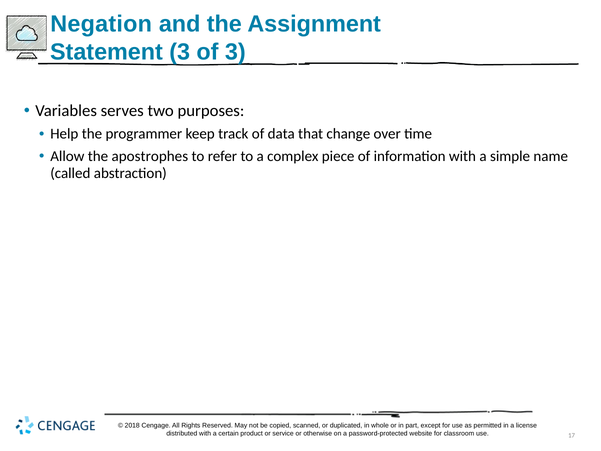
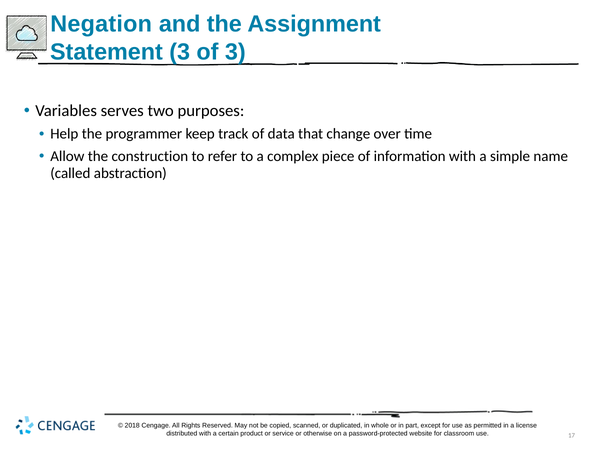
apostrophes: apostrophes -> construction (150, 156)
